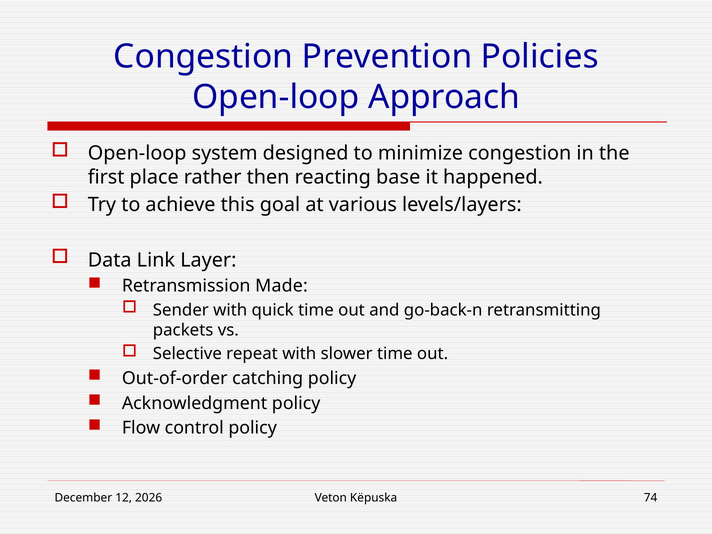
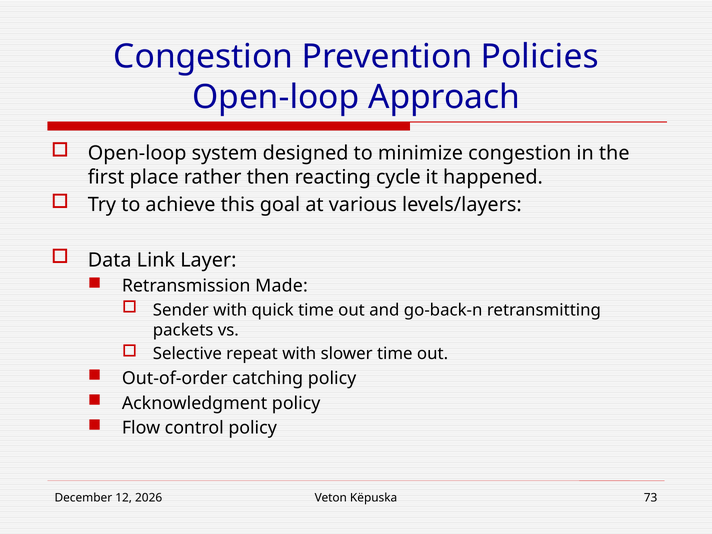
base: base -> cycle (398, 177)
74: 74 -> 73 (651, 498)
